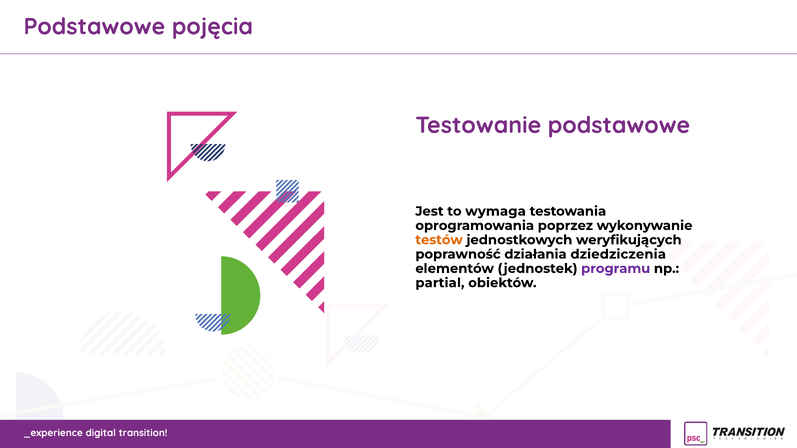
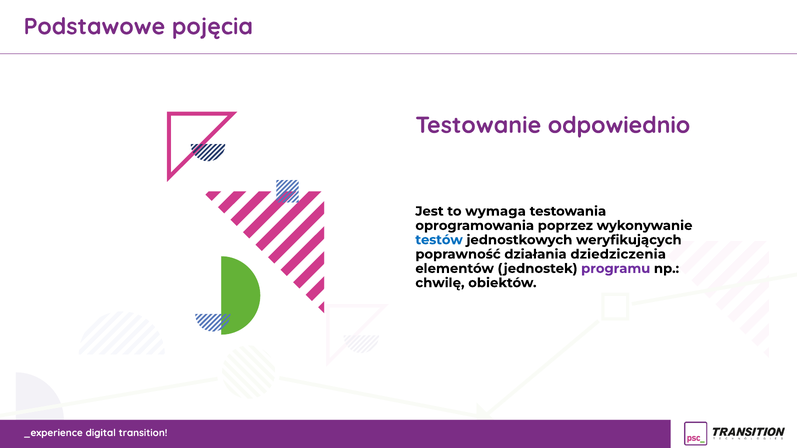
Testowanie podstawowe: podstawowe -> odpowiednio (619, 125)
testów colour: orange -> blue (439, 240)
partial: partial -> chwilę (440, 283)
